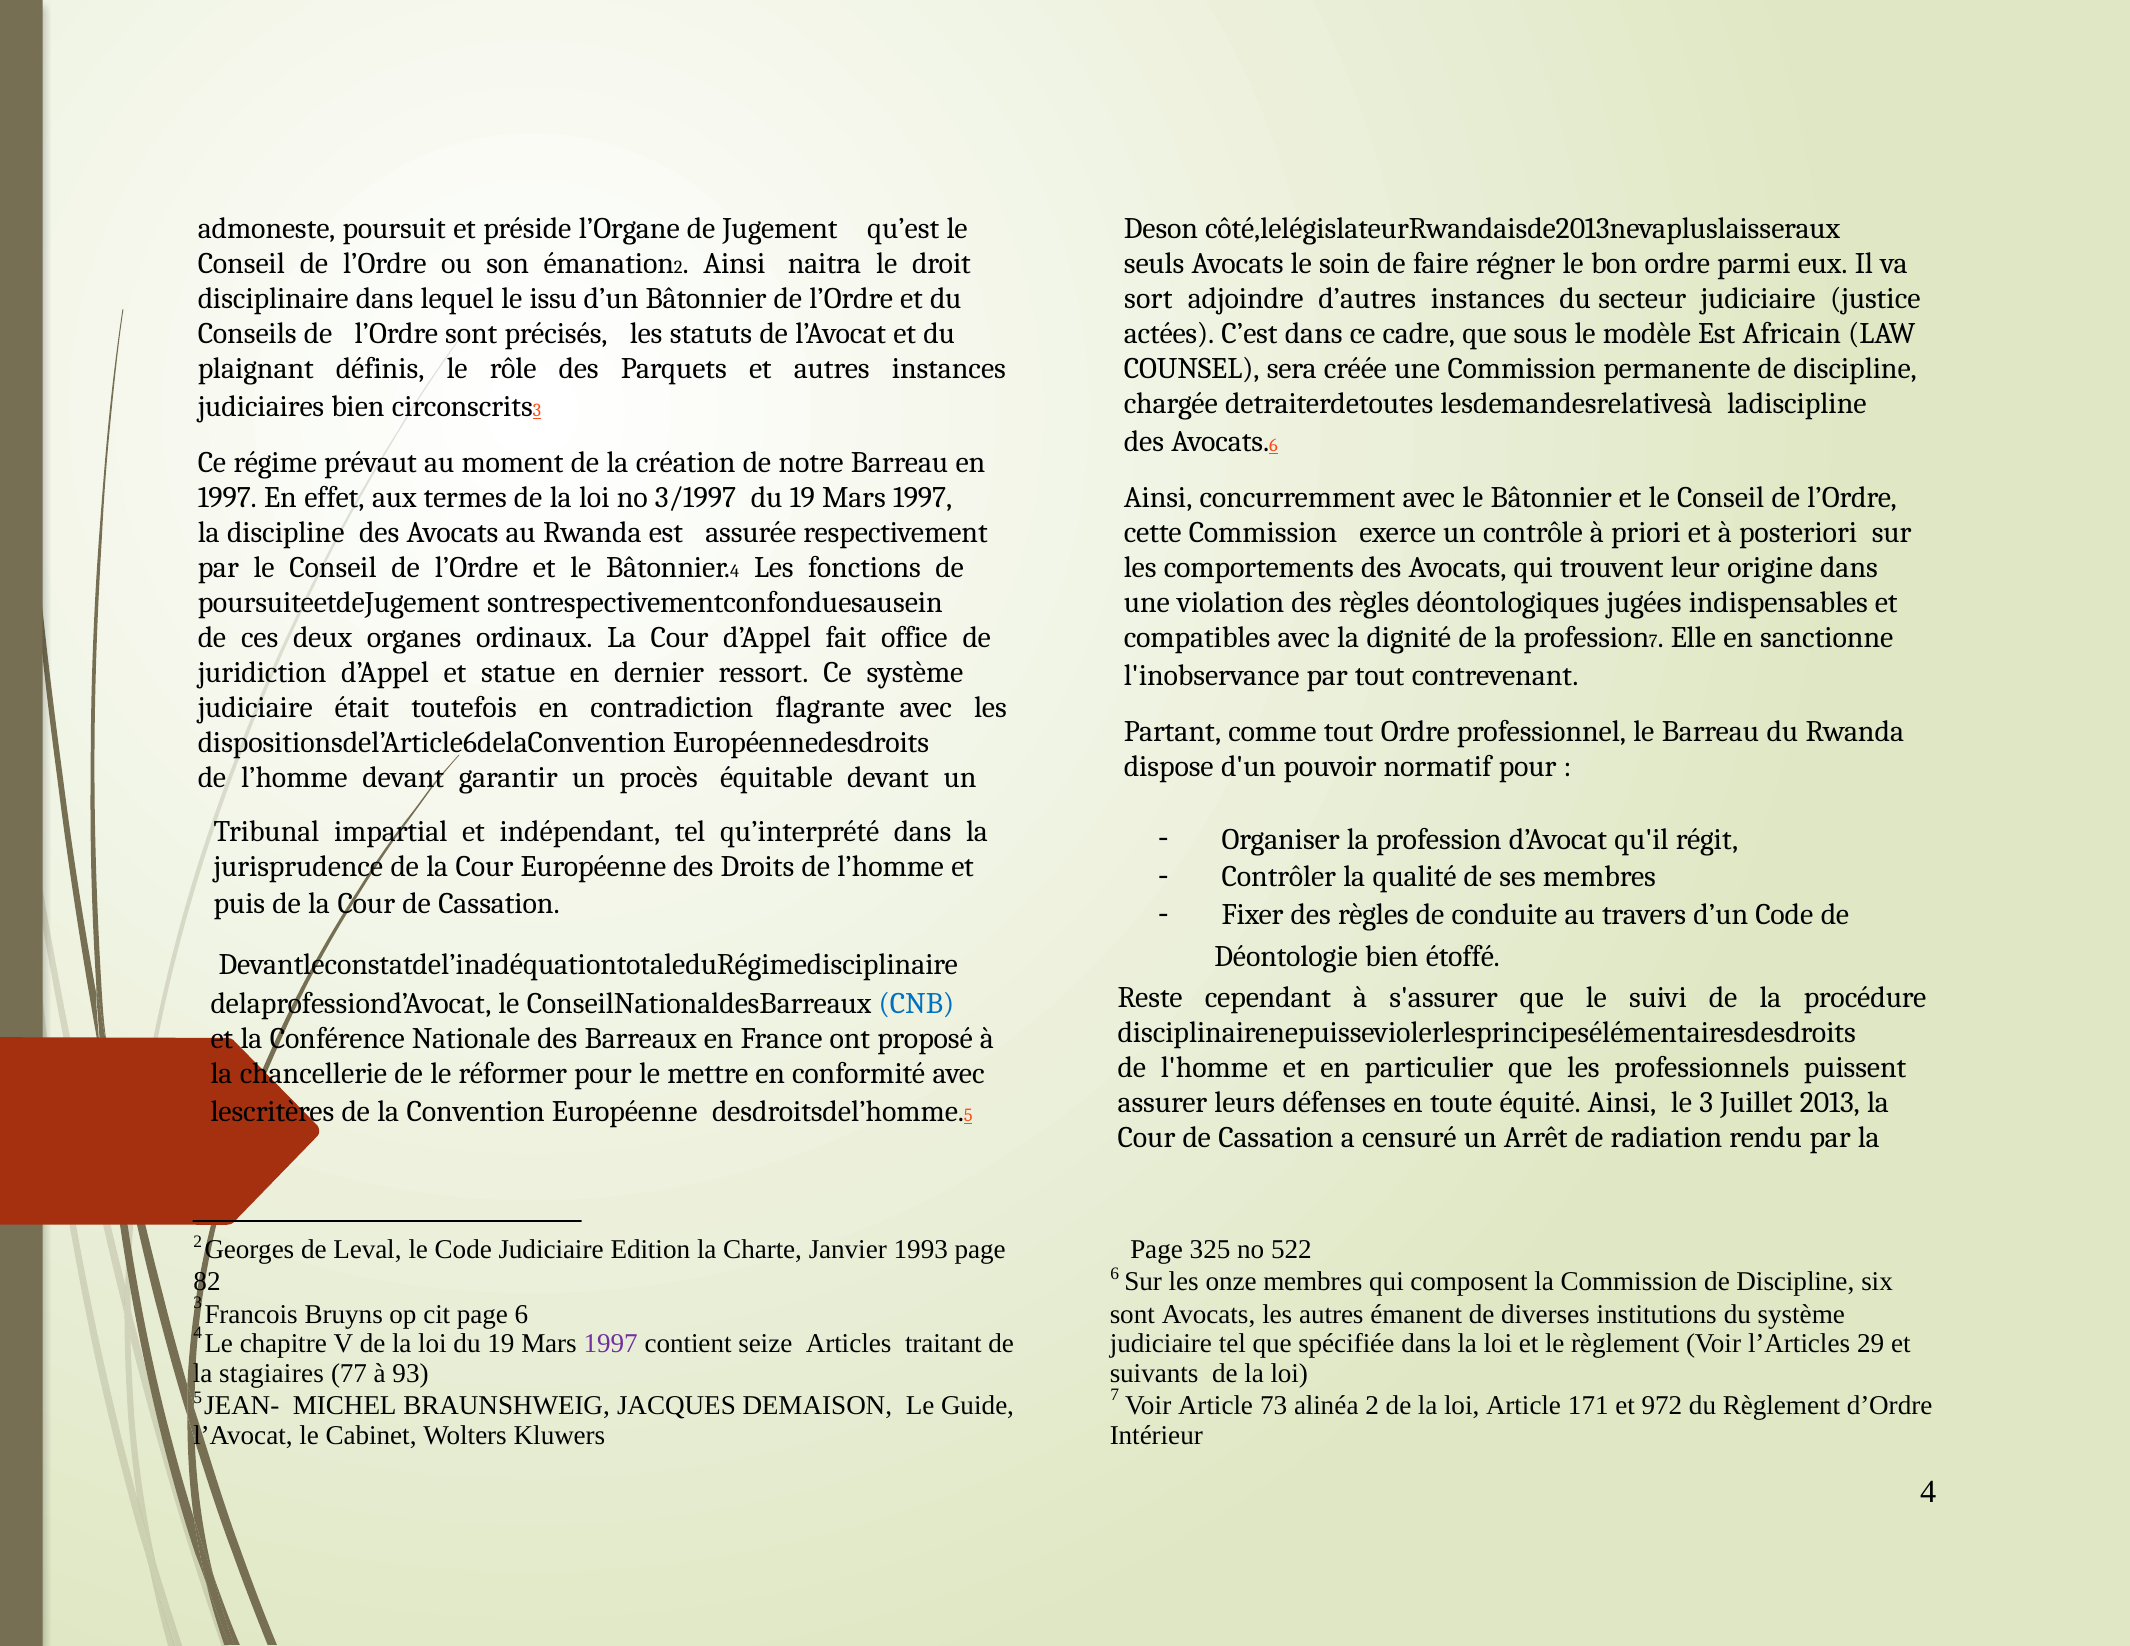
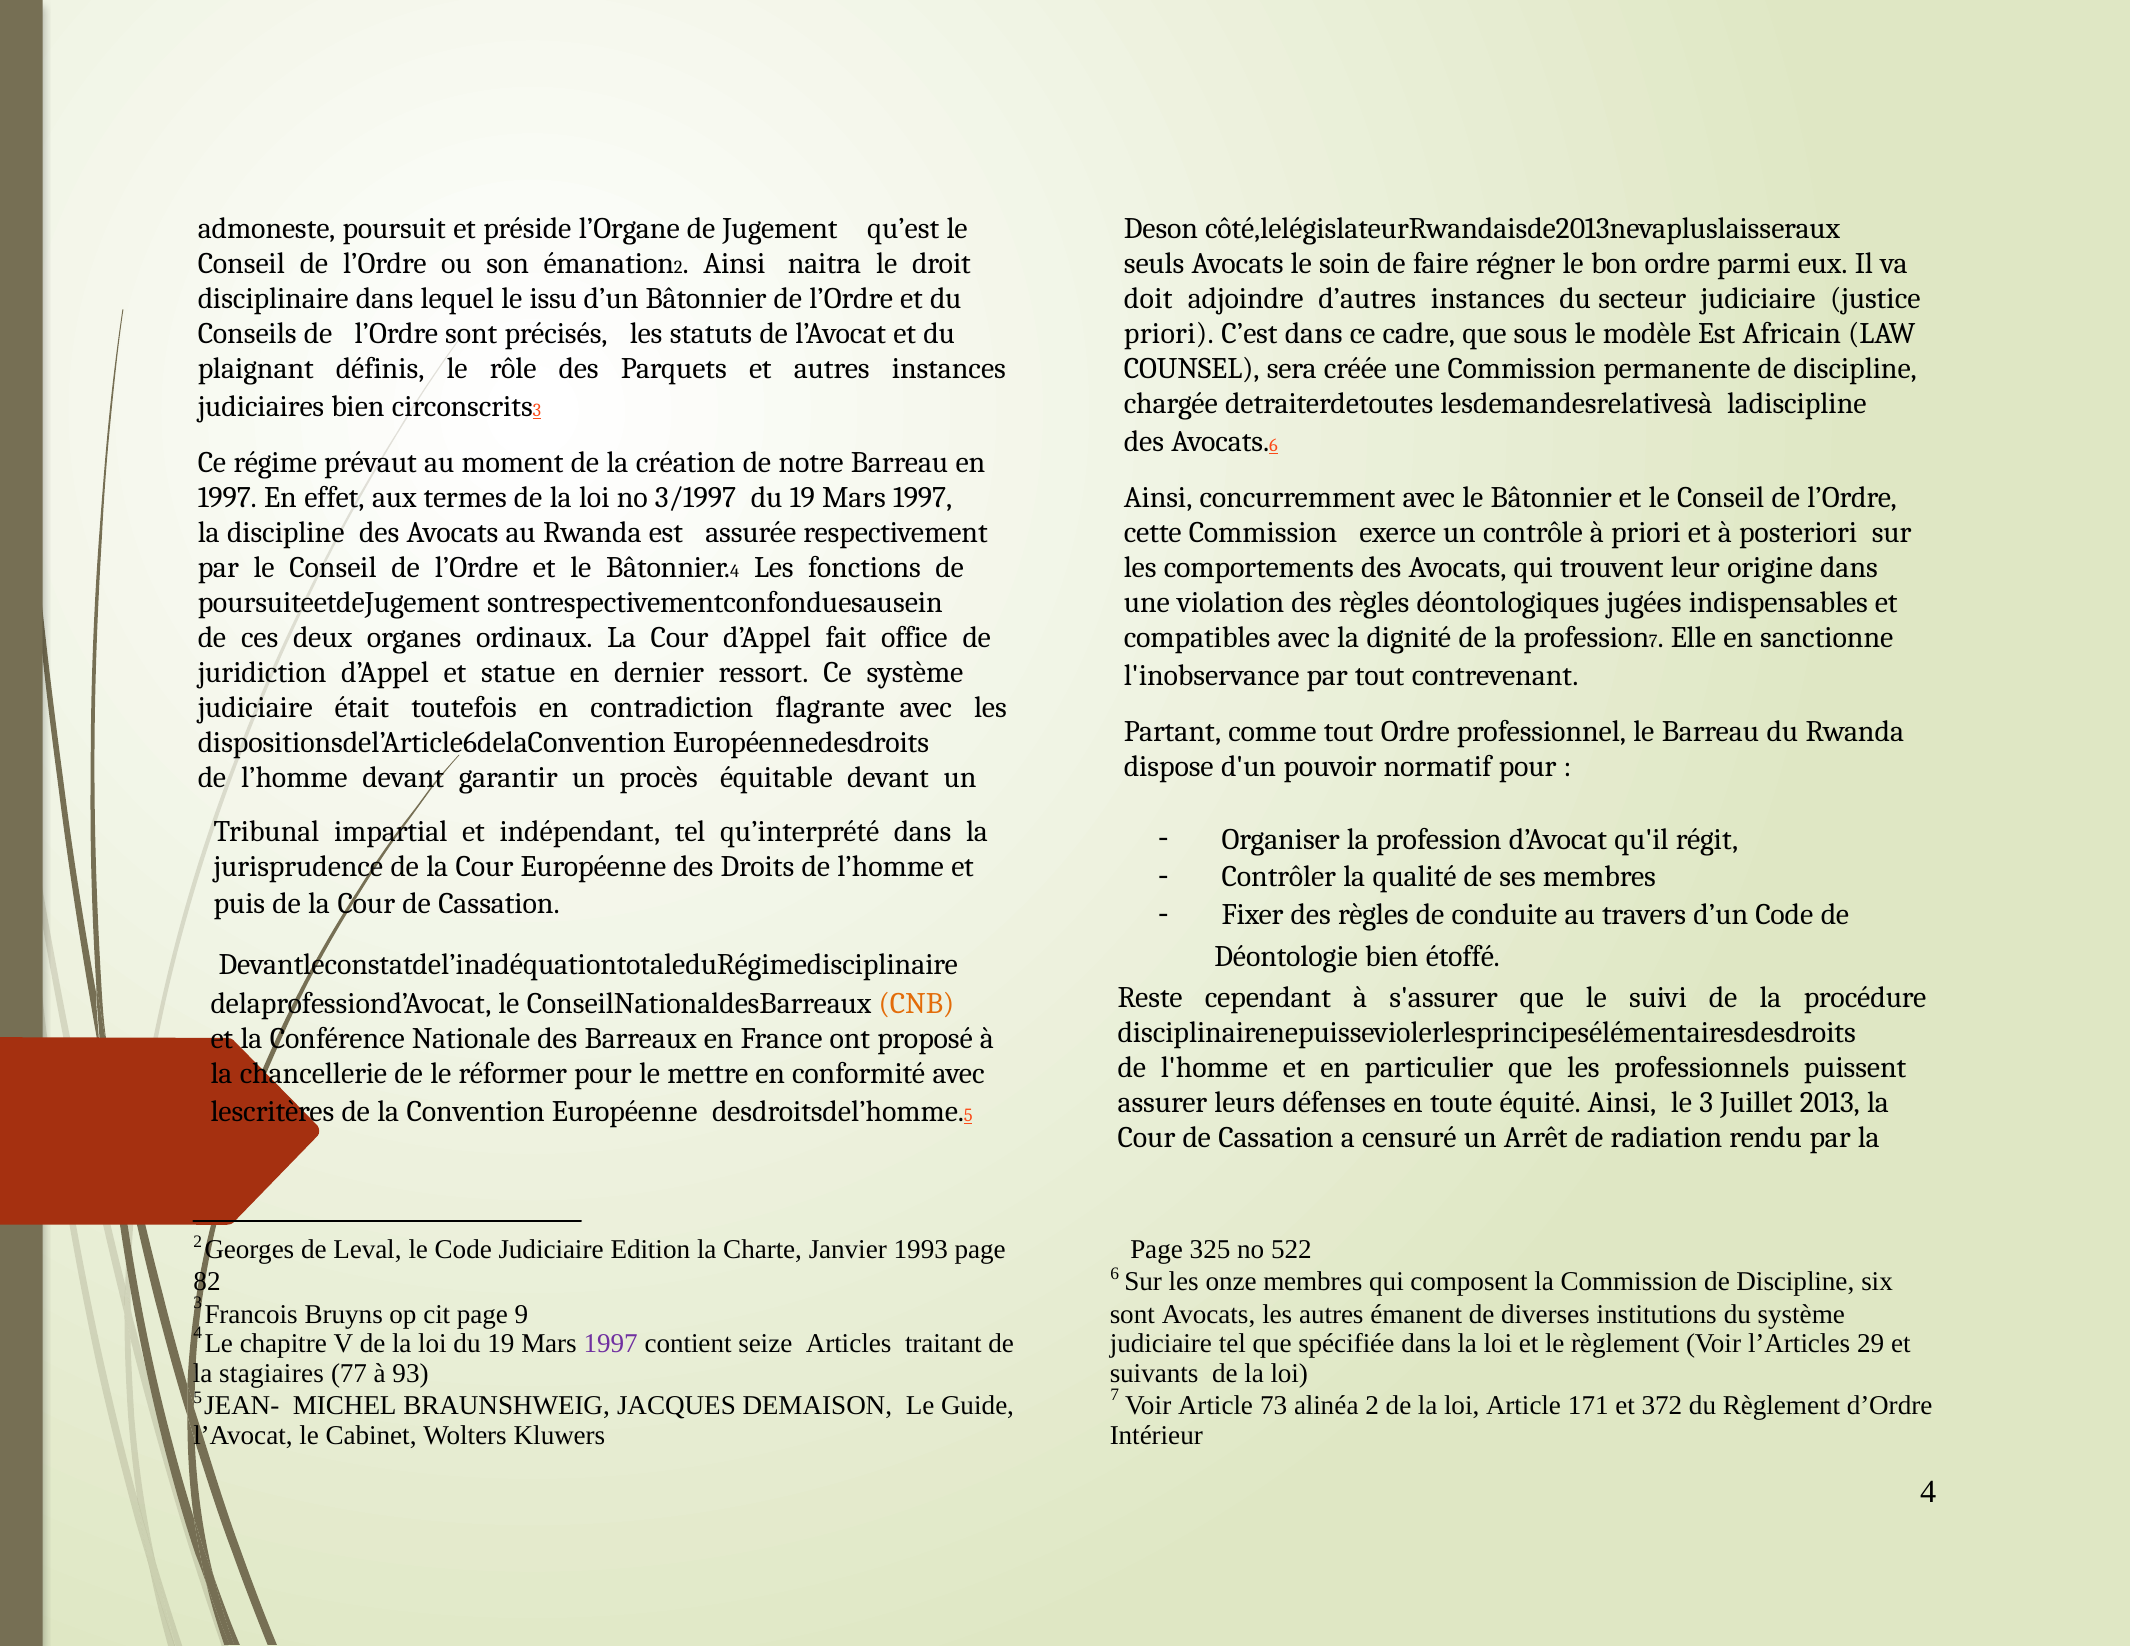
sort: sort -> doit (1148, 299)
actées: actées -> priori (1169, 334)
CNB colour: blue -> orange (916, 1003)
page 6: 6 -> 9 (521, 1314)
972: 972 -> 372 (1662, 1406)
